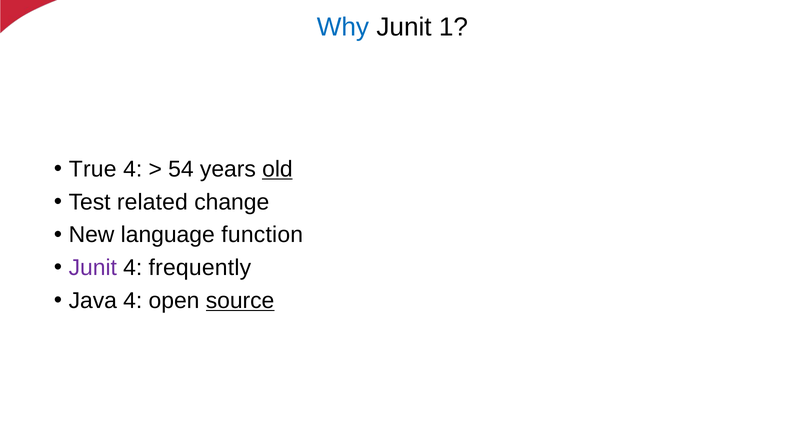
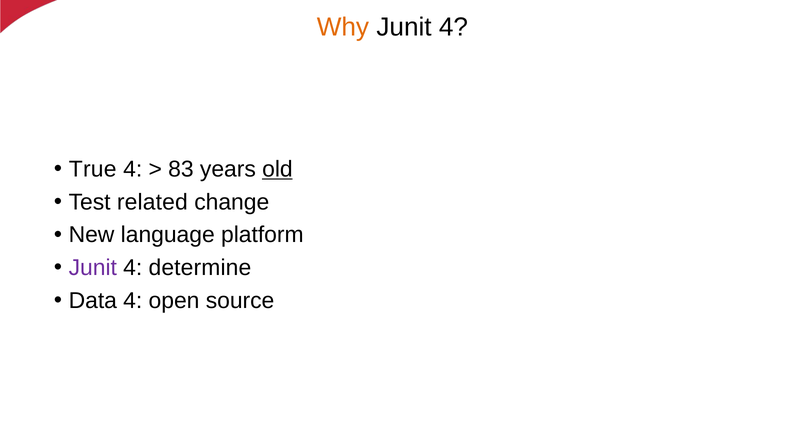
Why colour: blue -> orange (343, 27)
1: 1 -> 4 (453, 27)
54: 54 -> 83 (181, 169)
function: function -> platform (262, 235)
frequently: frequently -> determine (200, 268)
Java: Java -> Data (93, 301)
source underline: present -> none (240, 301)
